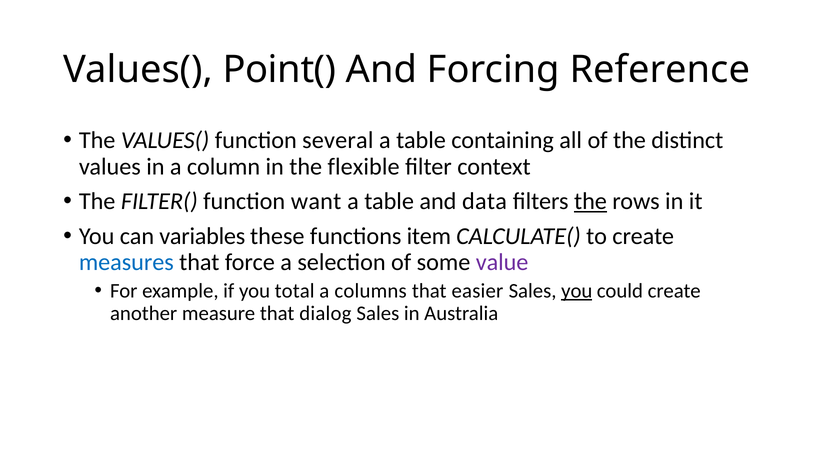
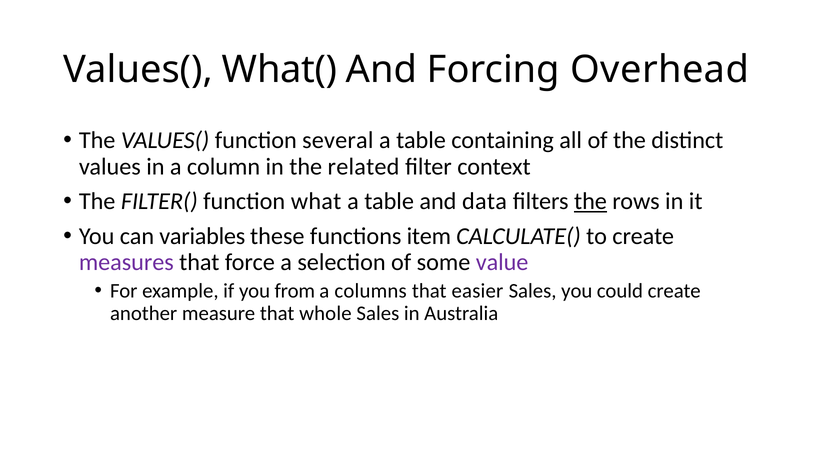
Point(: Point( -> What( (279, 70)
Reference: Reference -> Overhead (660, 70)
flexible: flexible -> related (364, 167)
want: want -> what (316, 202)
measures colour: blue -> purple (126, 263)
total: total -> from (295, 291)
you underline: present -> none (577, 291)
dialog: dialog -> whole (325, 314)
